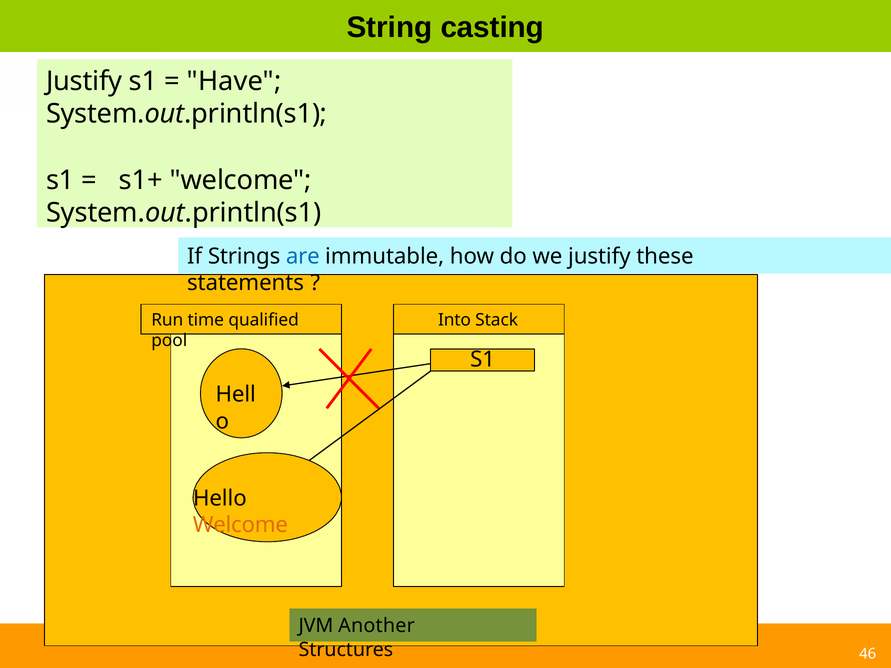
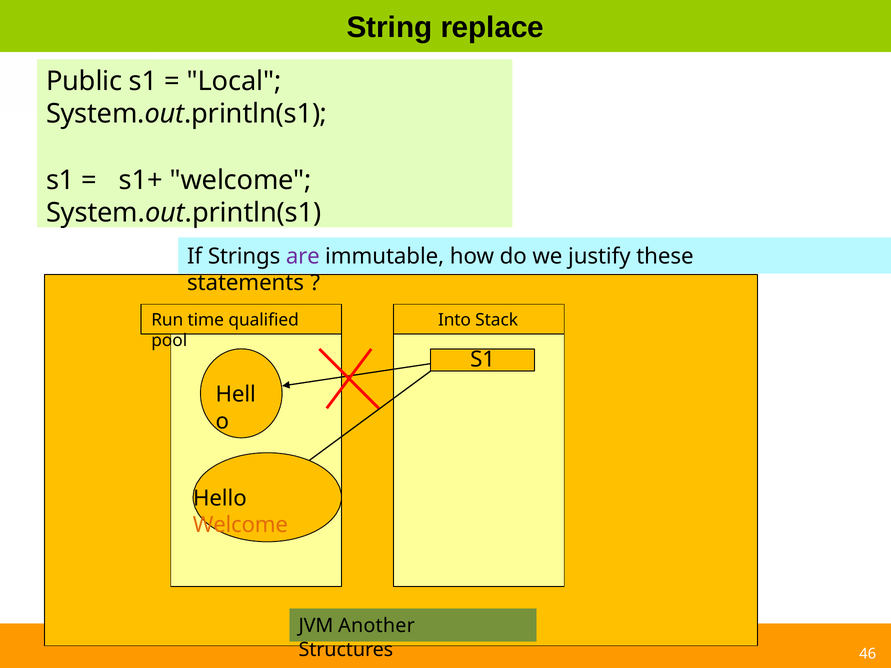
casting: casting -> replace (492, 27)
Justify: Justify -> Public (84, 81)
Have: Have -> Local (234, 81)
are colour: blue -> purple (303, 256)
